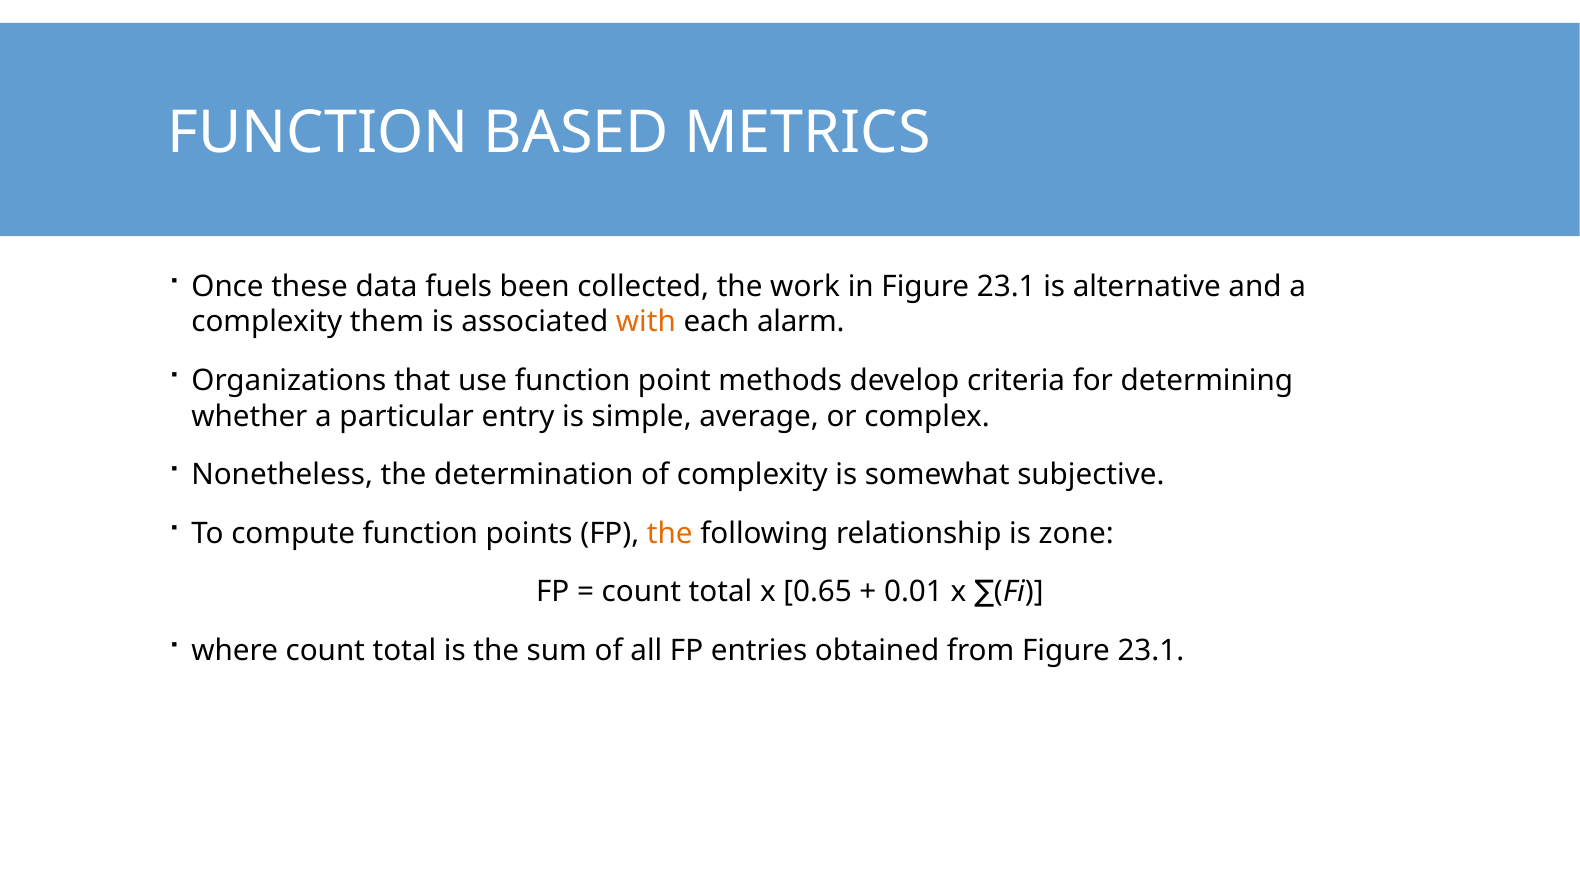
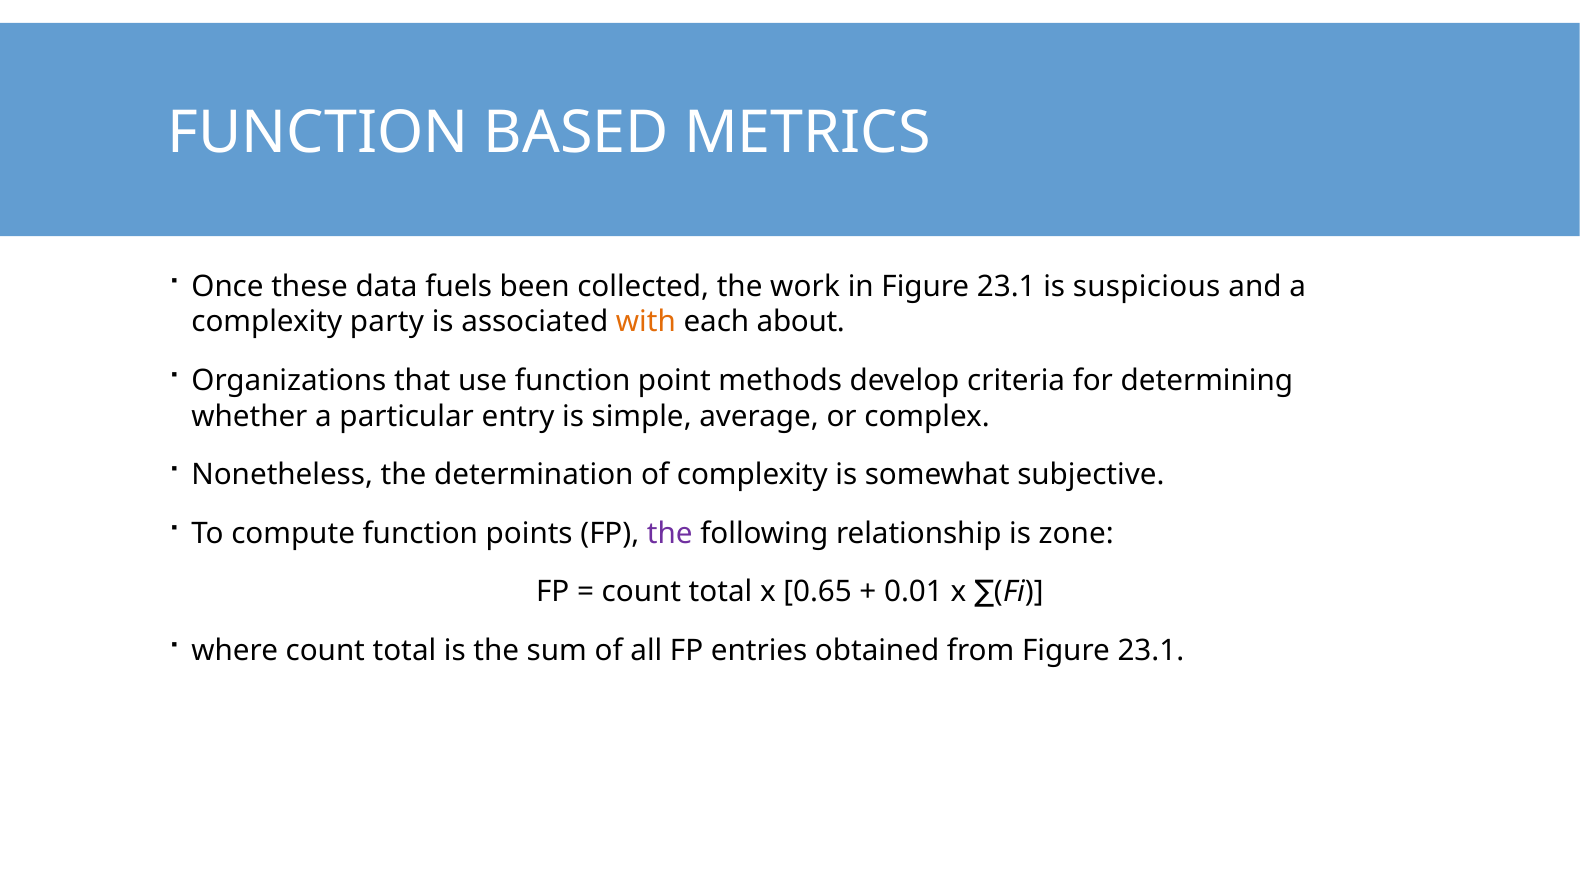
alternative: alternative -> suspicious (1147, 286)
them: them -> party (387, 322)
alarm: alarm -> about (801, 322)
the colour: orange -> purple (670, 533)
